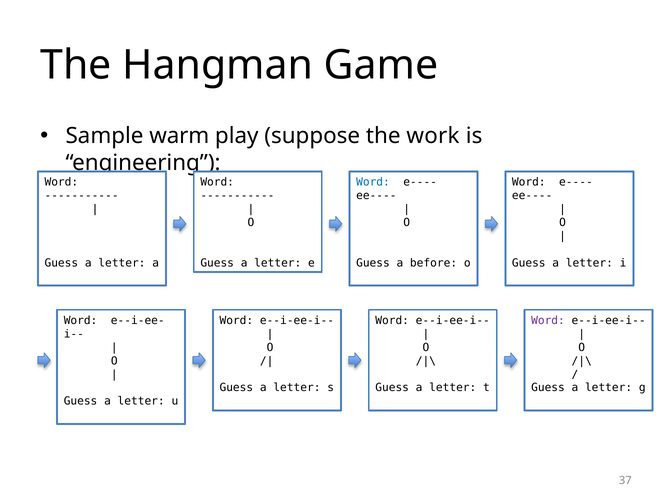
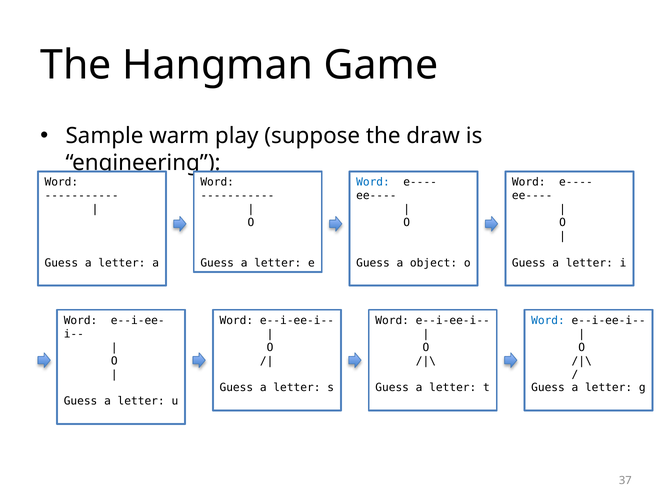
work: work -> draw (433, 136)
before: before -> object (434, 263)
Word colour: purple -> blue (548, 321)
